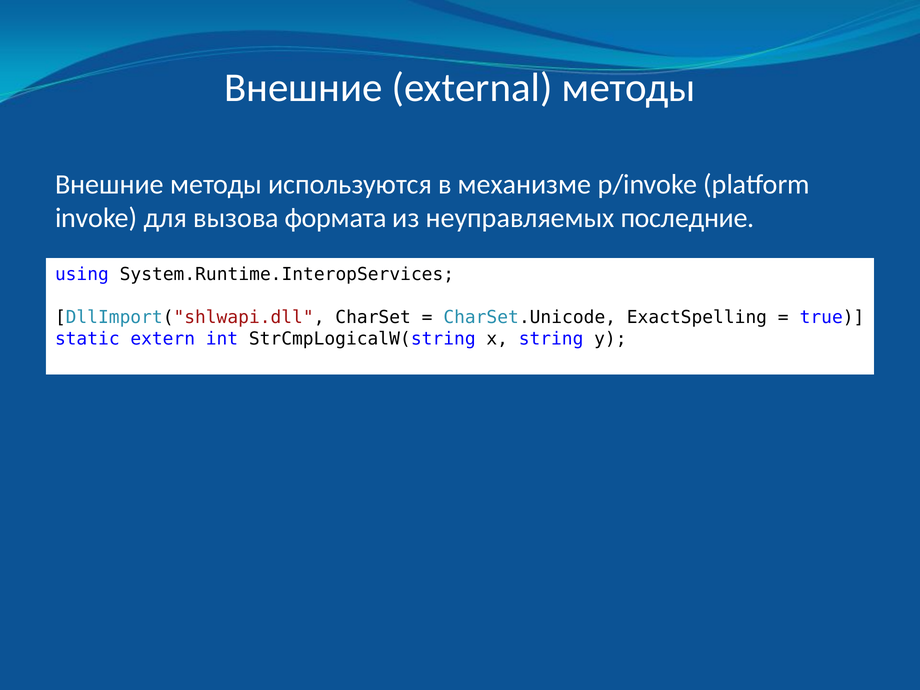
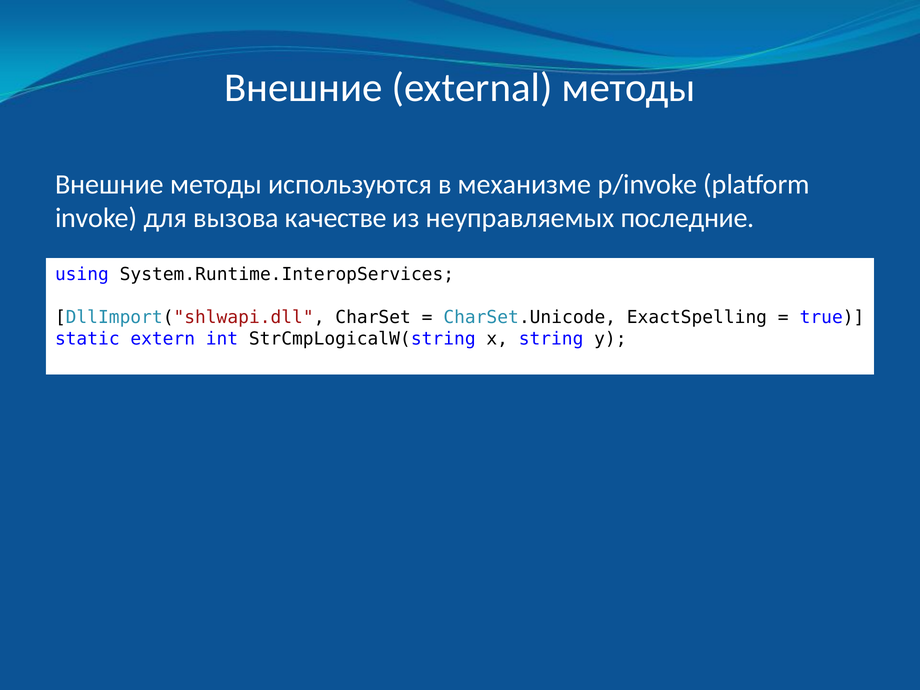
формата: формата -> качестве (336, 218)
